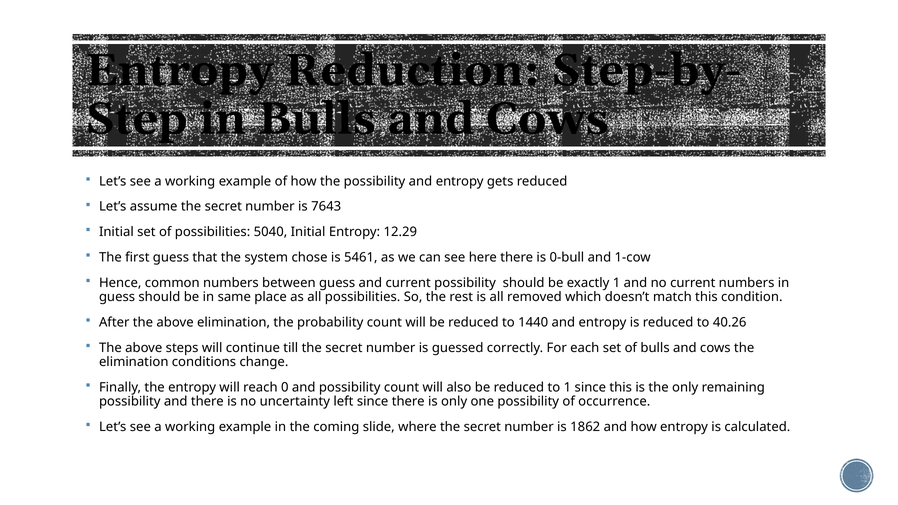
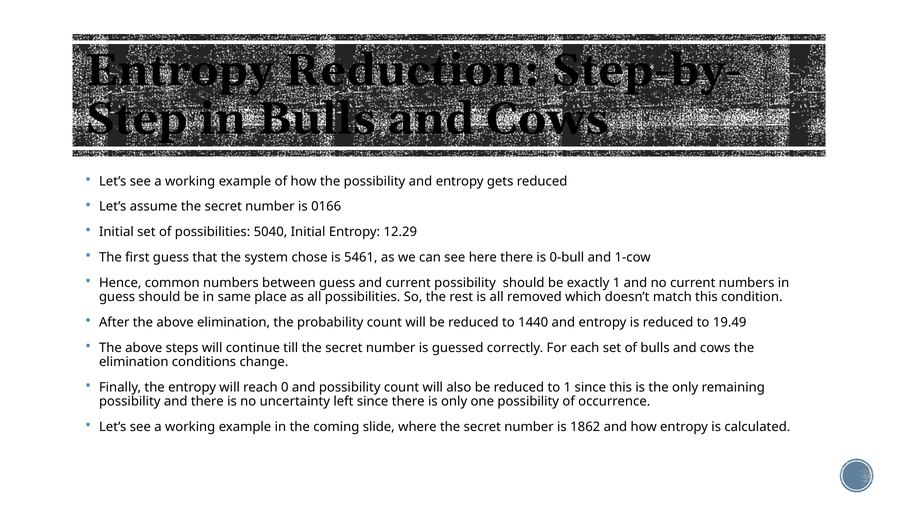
7643: 7643 -> 0166 (326, 207)
40.26: 40.26 -> 19.49 (730, 323)
